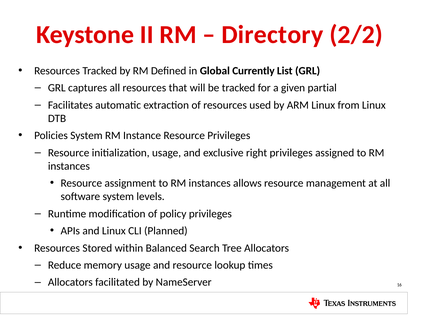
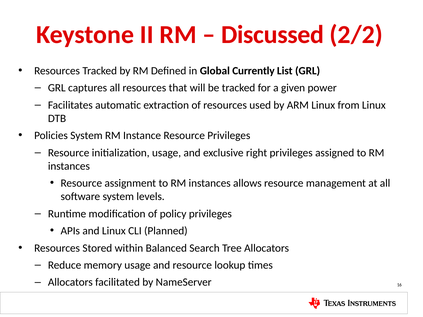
Directory: Directory -> Discussed (273, 35)
partial: partial -> power (322, 88)
